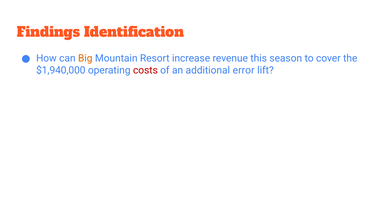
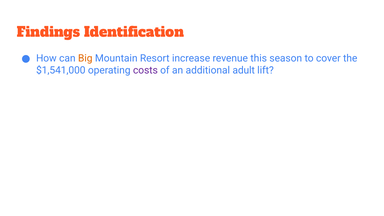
$1,940,000: $1,940,000 -> $1,541,000 (61, 70)
costs colour: red -> purple (145, 70)
error: error -> adult (244, 70)
